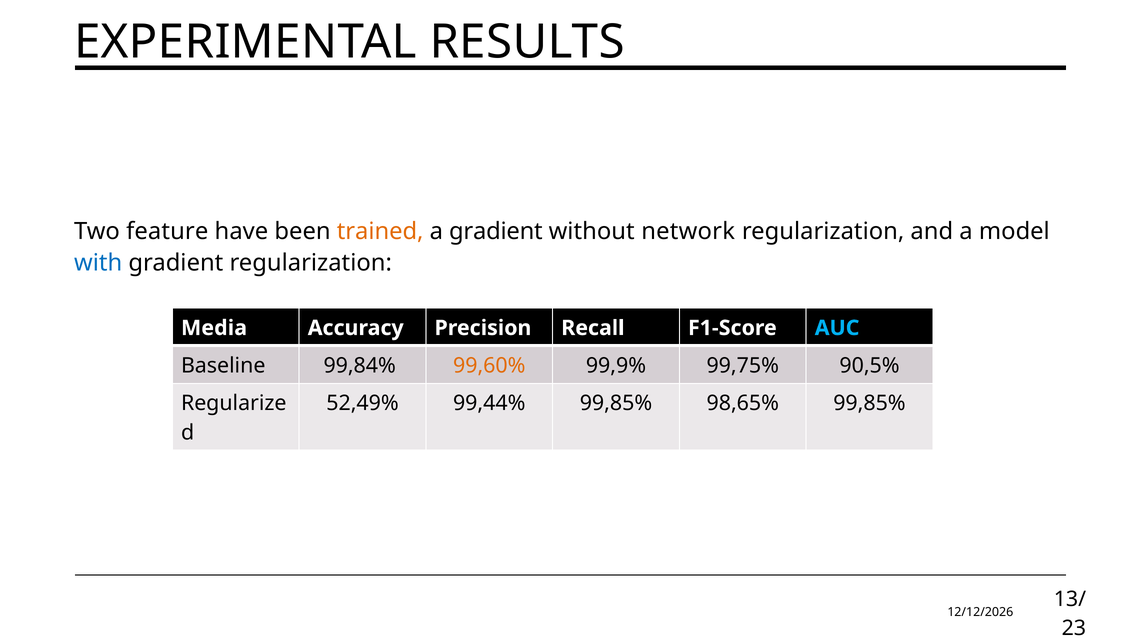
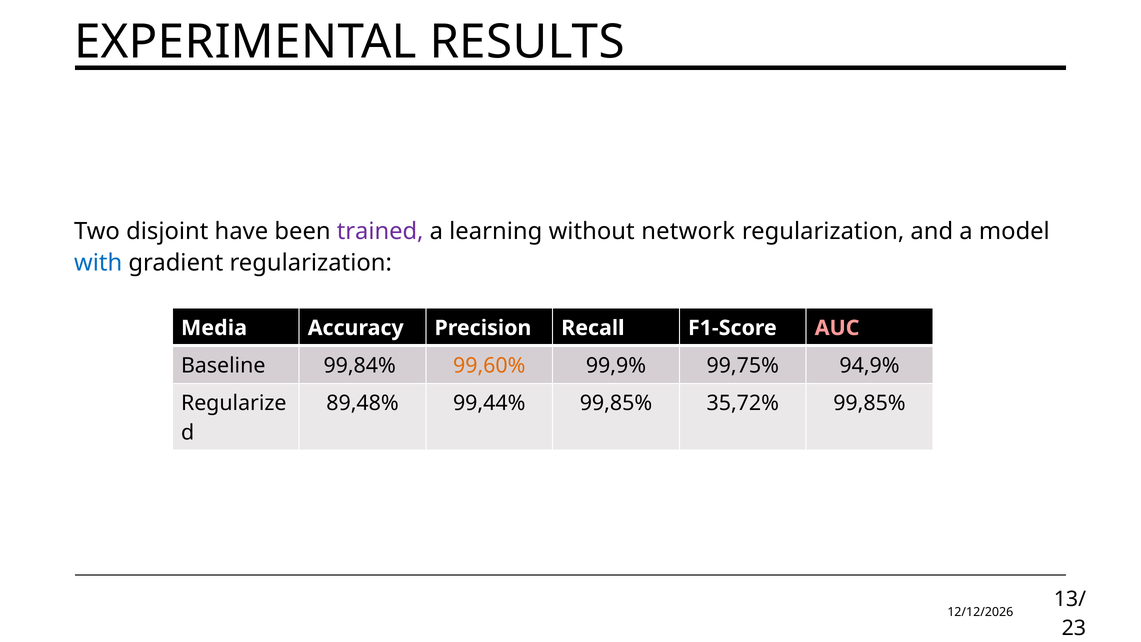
feature: feature -> disjoint (167, 231)
trained colour: orange -> purple (380, 231)
a gradient: gradient -> learning (496, 231)
AUC colour: light blue -> pink (837, 328)
90,5%: 90,5% -> 94,9% (870, 366)
52,49%: 52,49% -> 89,48% (363, 403)
98,65%: 98,65% -> 35,72% (743, 403)
